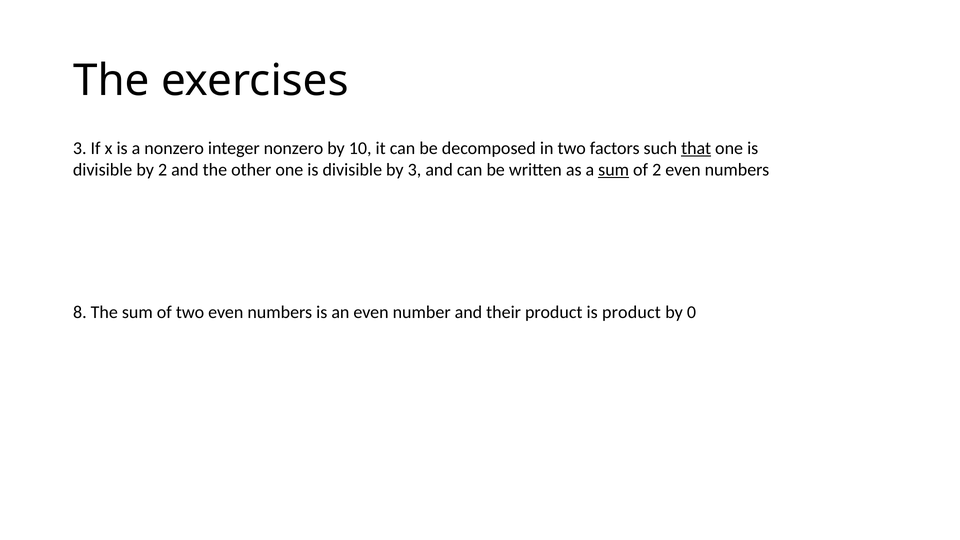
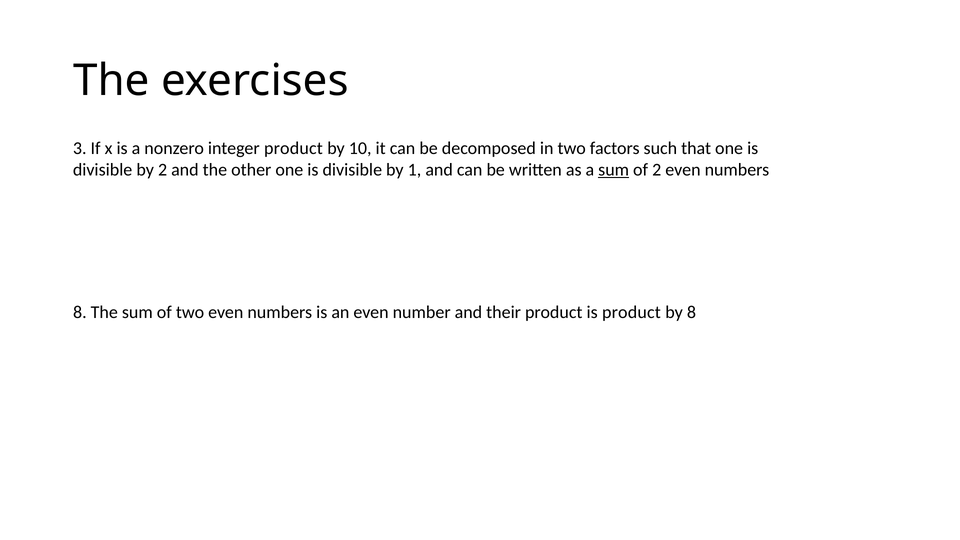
integer nonzero: nonzero -> product (293, 148)
that underline: present -> none (696, 148)
by 3: 3 -> 1 (414, 170)
by 0: 0 -> 8 (691, 312)
